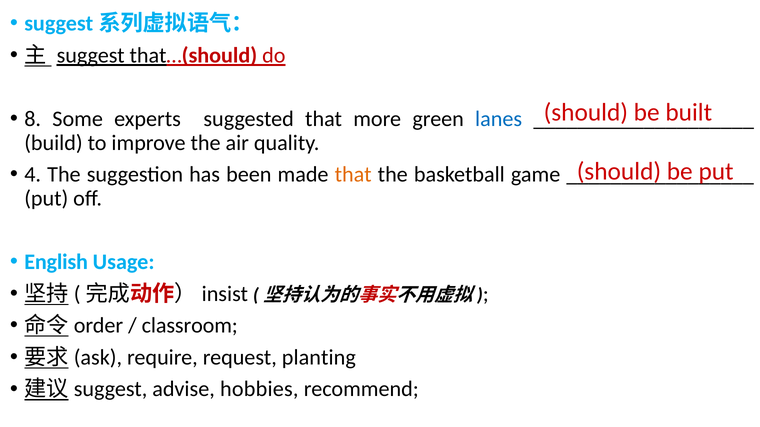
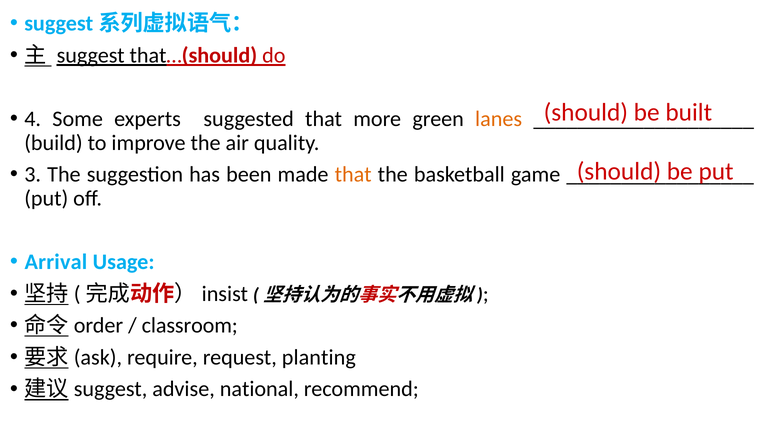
8: 8 -> 4 (33, 119)
lanes colour: blue -> orange (499, 119)
4: 4 -> 3 (33, 175)
English: English -> Arrival (56, 262)
hobbies: hobbies -> national (259, 390)
